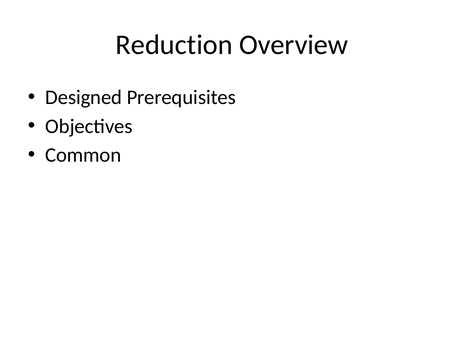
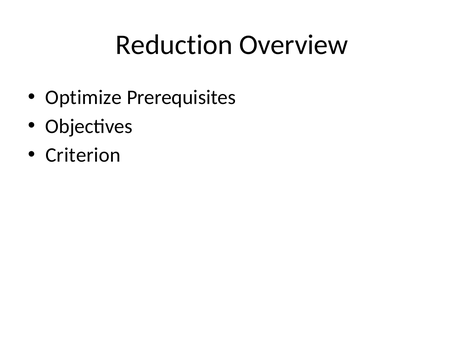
Designed: Designed -> Optimize (84, 97)
Common: Common -> Criterion (83, 155)
